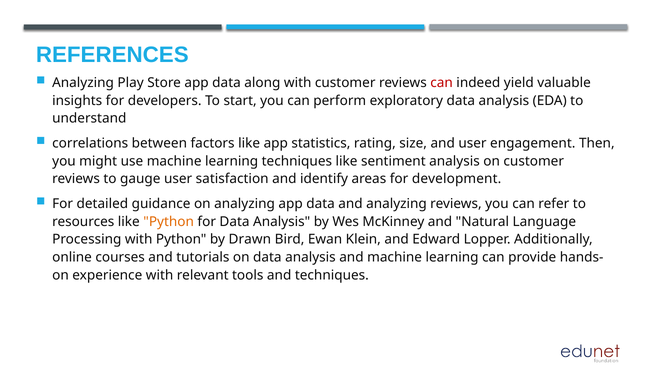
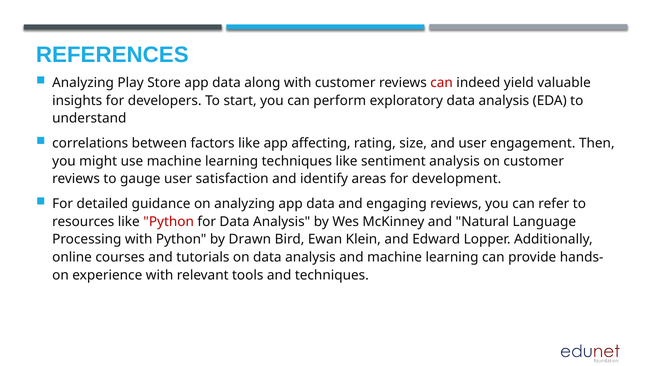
statistics: statistics -> affecting (321, 143)
and analyzing: analyzing -> engaging (396, 204)
Python colour: orange -> red (169, 222)
